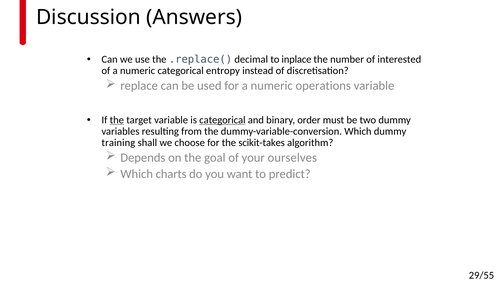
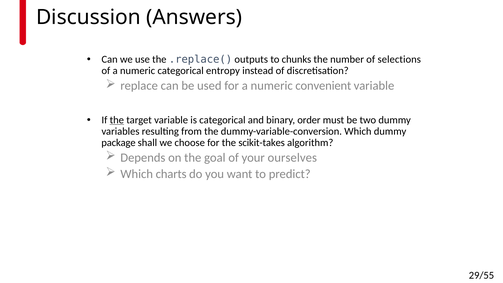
decimal: decimal -> outputs (251, 59)
inplace: inplace -> chunks (296, 59)
interested: interested -> selections (399, 59)
operations: operations -> convenient (323, 86)
categorical underline: present -> none (222, 120)
training: training -> package (118, 143)
